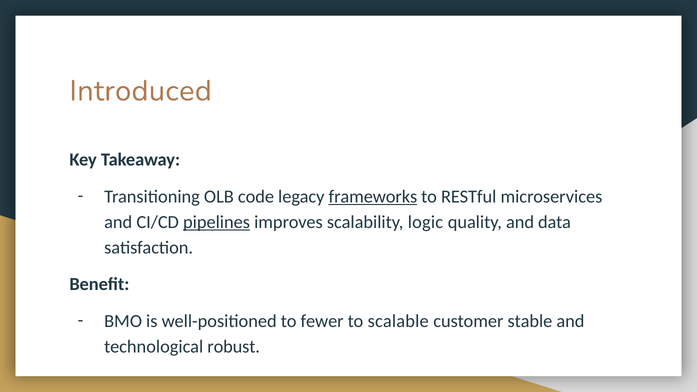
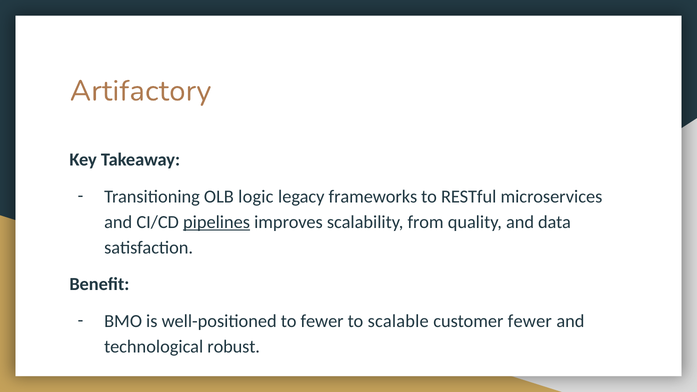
Introduced: Introduced -> Artifactory (141, 91)
code: code -> logic (256, 197)
frameworks underline: present -> none (373, 197)
logic: logic -> from (426, 222)
customer stable: stable -> fewer (530, 321)
